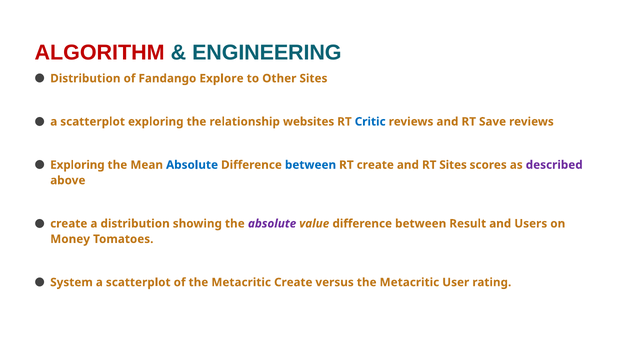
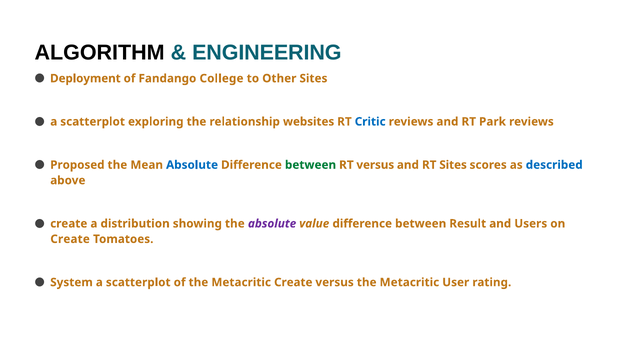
ALGORITHM colour: red -> black (100, 53)
Distribution: Distribution -> Deployment (85, 78)
Explore: Explore -> College (221, 78)
Save: Save -> Park (492, 122)
Exploring: Exploring -> Proposed (77, 165)
between colour: blue -> green (311, 165)
RT create: create -> versus (375, 165)
described colour: purple -> blue (554, 165)
Money: Money -> Create (70, 239)
